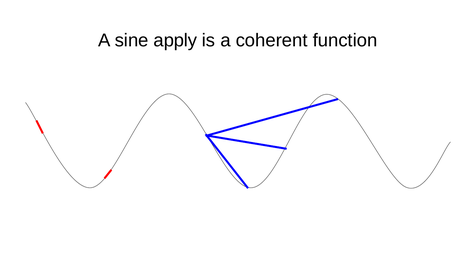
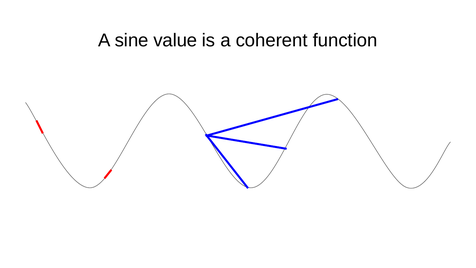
apply: apply -> value (175, 40)
